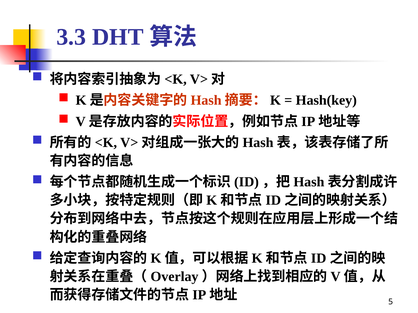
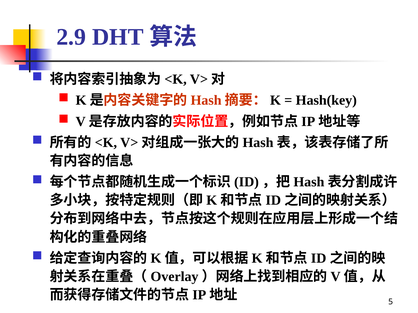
3.3: 3.3 -> 2.9 (71, 37)
